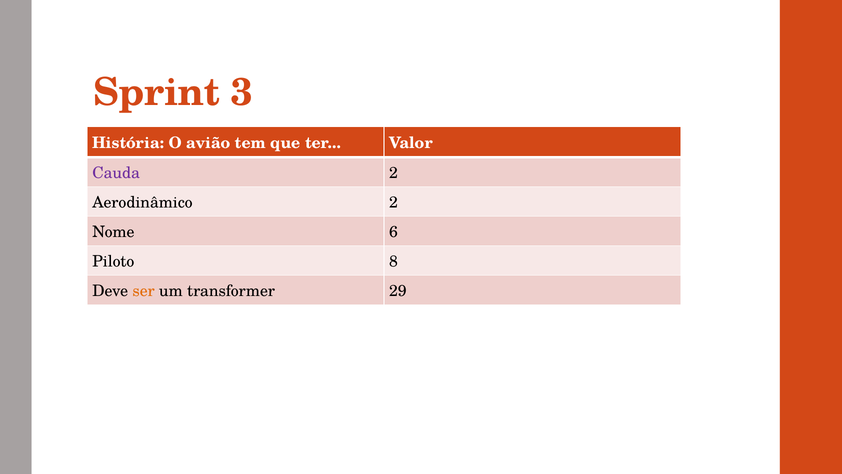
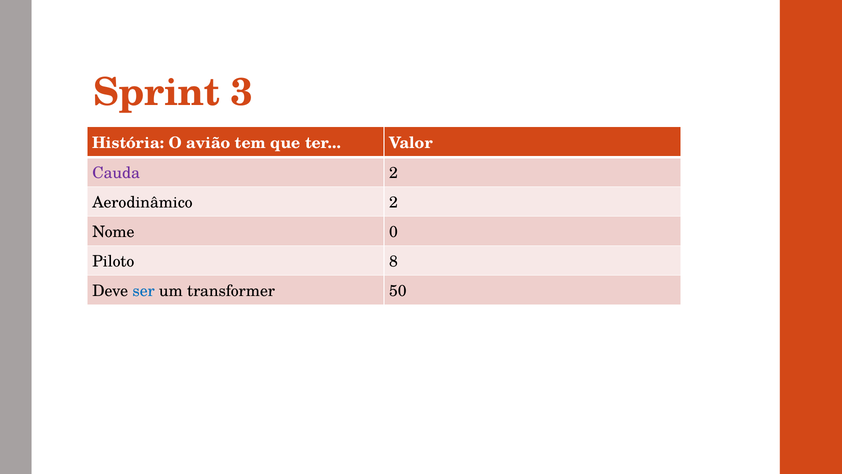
6: 6 -> 0 (393, 232)
ser colour: orange -> blue (144, 291)
29: 29 -> 50 (398, 291)
